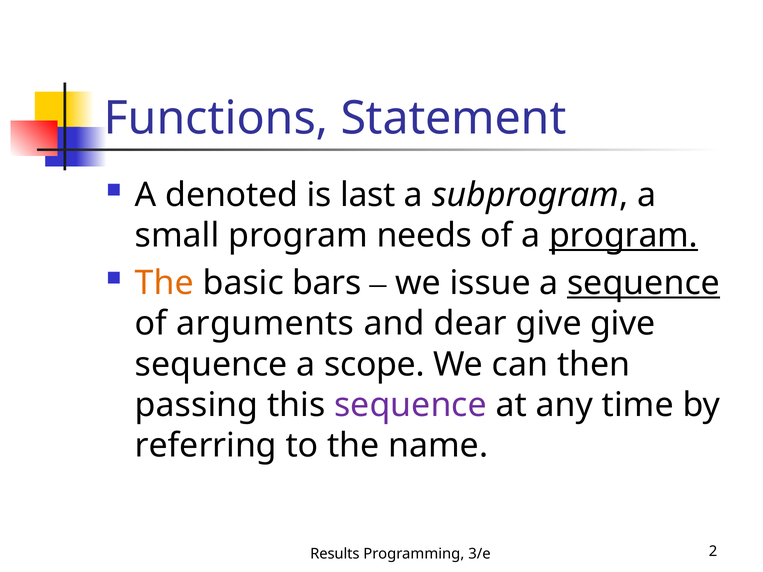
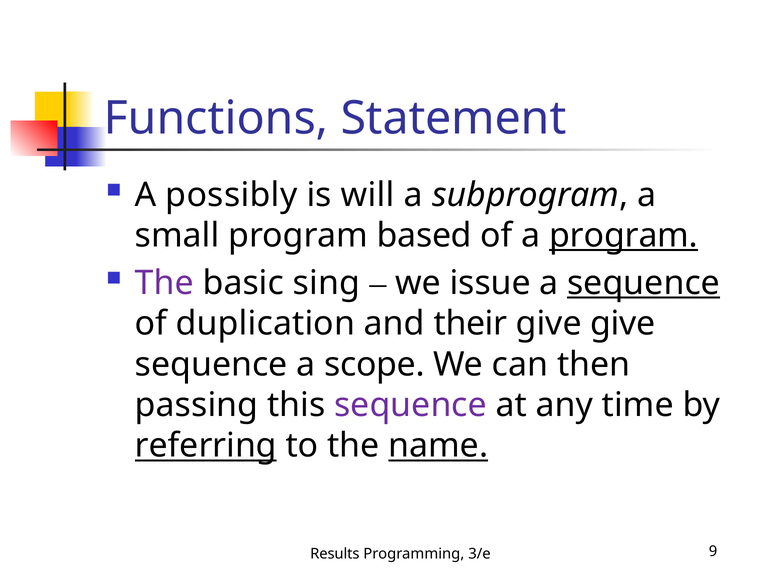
denoted: denoted -> possibly (231, 195)
last: last -> will (368, 195)
needs: needs -> based (424, 236)
The colour: orange -> purple (164, 283)
bars: bars -> sing (326, 283)
arguments: arguments -> duplication (265, 324)
dear: dear -> their (470, 324)
referring underline: none -> present (206, 446)
name underline: none -> present (438, 446)
2: 2 -> 9 (713, 552)
